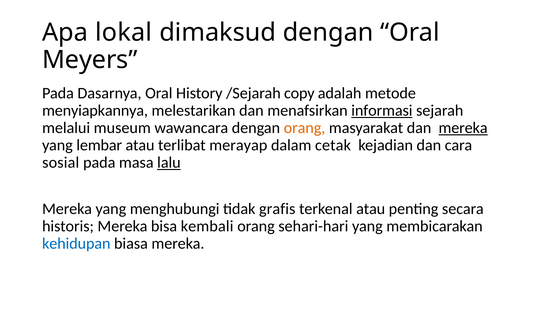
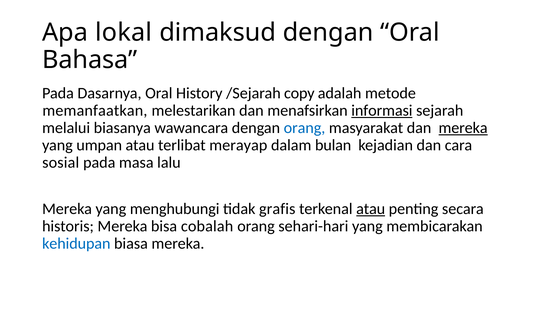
Meyers: Meyers -> Bahasa (90, 60)
menyiapkannya: menyiapkannya -> memanfaatkan (95, 111)
museum: museum -> biasanya (122, 128)
orang colour: orange -> blue (304, 128)
lembar: lembar -> umpan (99, 146)
cetak: cetak -> bulan (333, 146)
lalu underline: present -> none (169, 163)
atau underline: none -> present (371, 209)
kembali: kembali -> cobalah (207, 227)
